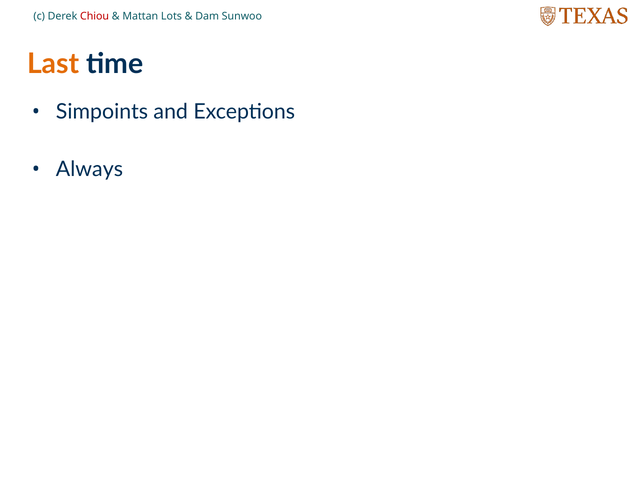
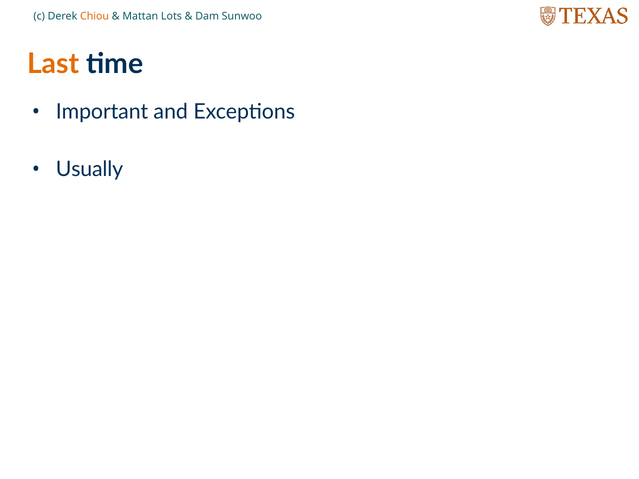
Chiou colour: red -> orange (95, 16)
Simpoints: Simpoints -> Important (102, 112)
Always: Always -> Usually (90, 169)
